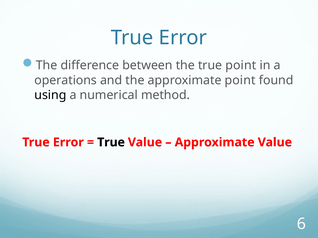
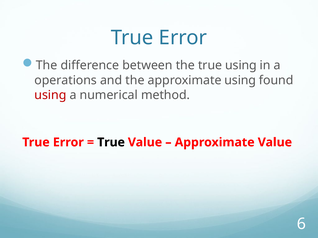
true point: point -> using (241, 66)
approximate point: point -> using (240, 80)
using colour: black -> red (50, 95)
